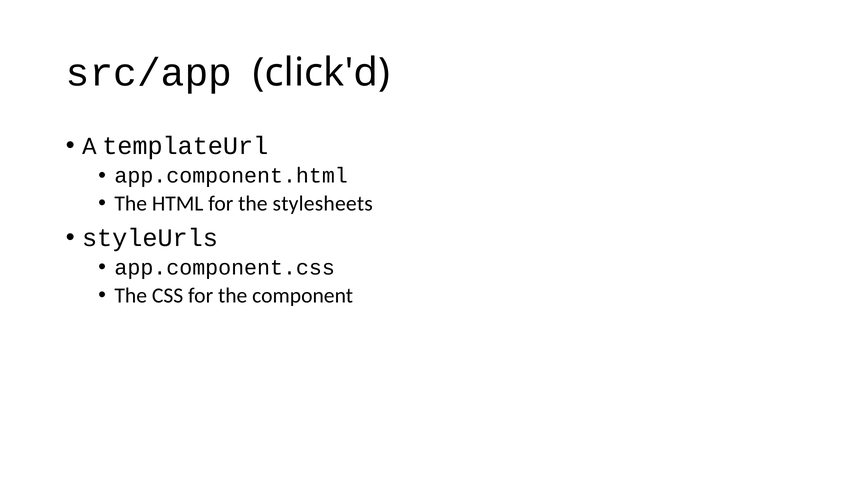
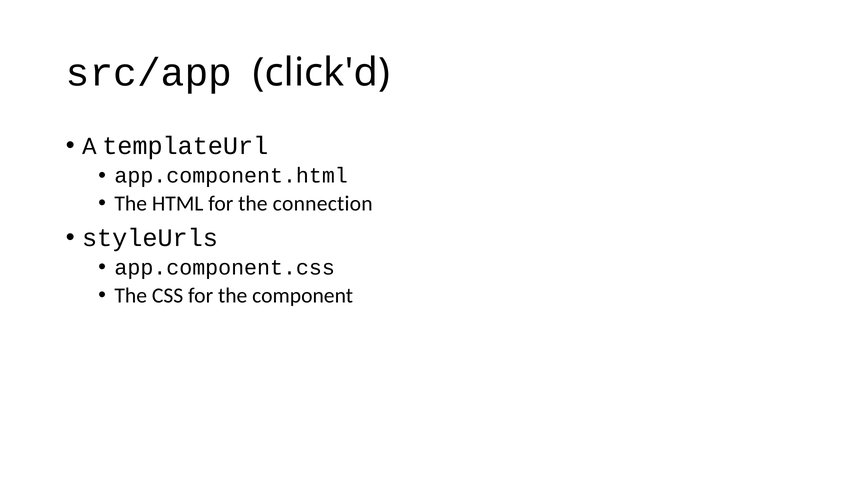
stylesheets: stylesheets -> connection (323, 204)
